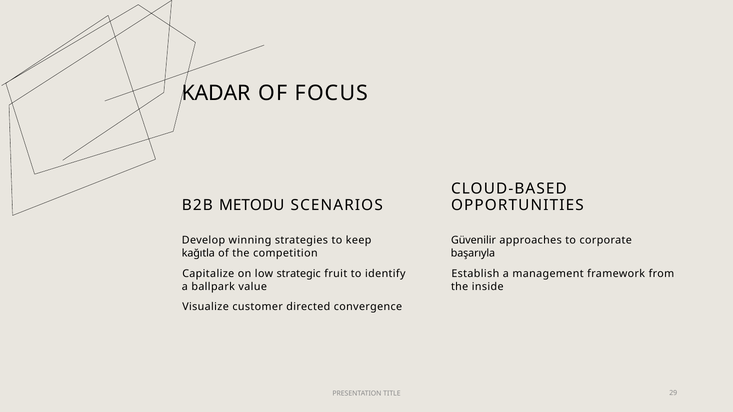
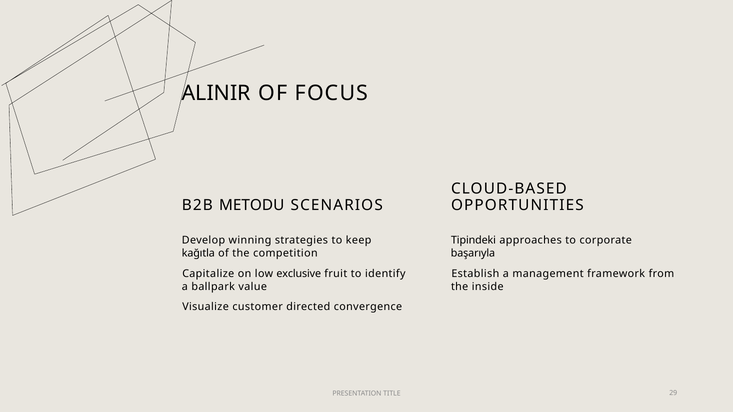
KADAR: KADAR -> ALINIR (216, 93)
Güvenilir: Güvenilir -> Tipindeki (473, 240)
strategic: strategic -> exclusive (299, 274)
